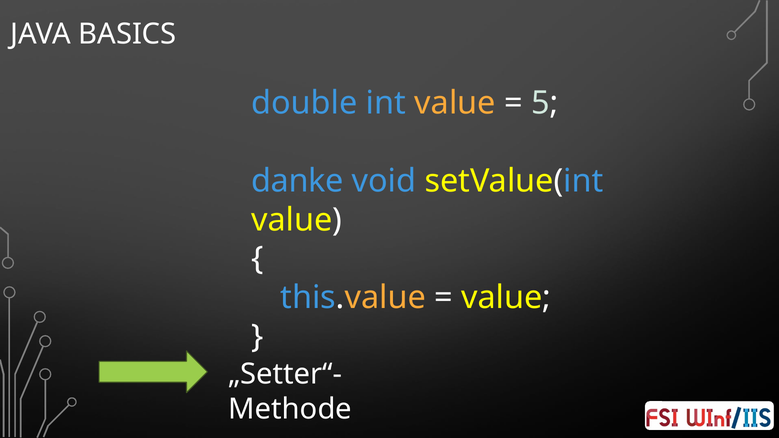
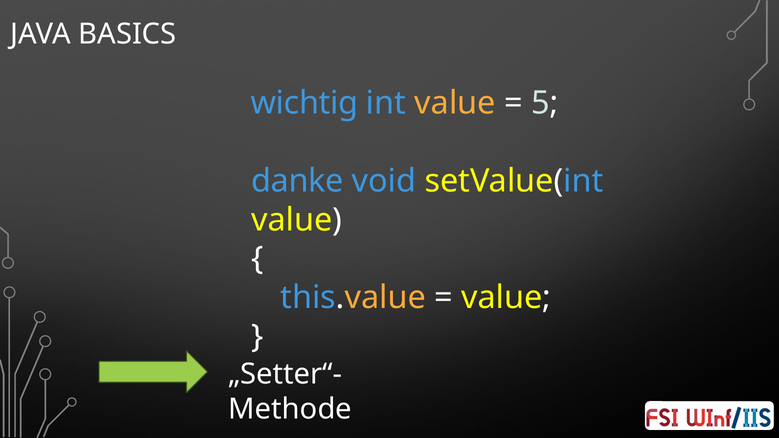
double: double -> wichtig (304, 103)
